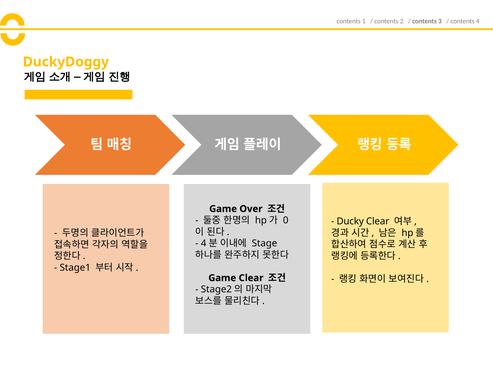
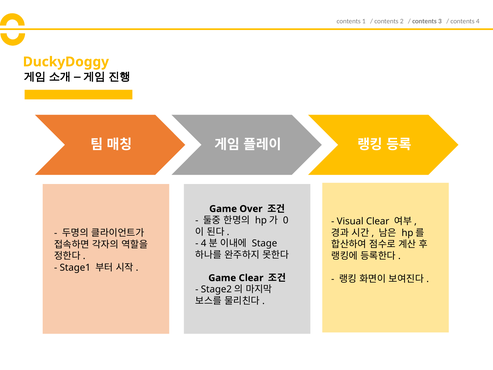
Ducky: Ducky -> Visual (350, 221)
